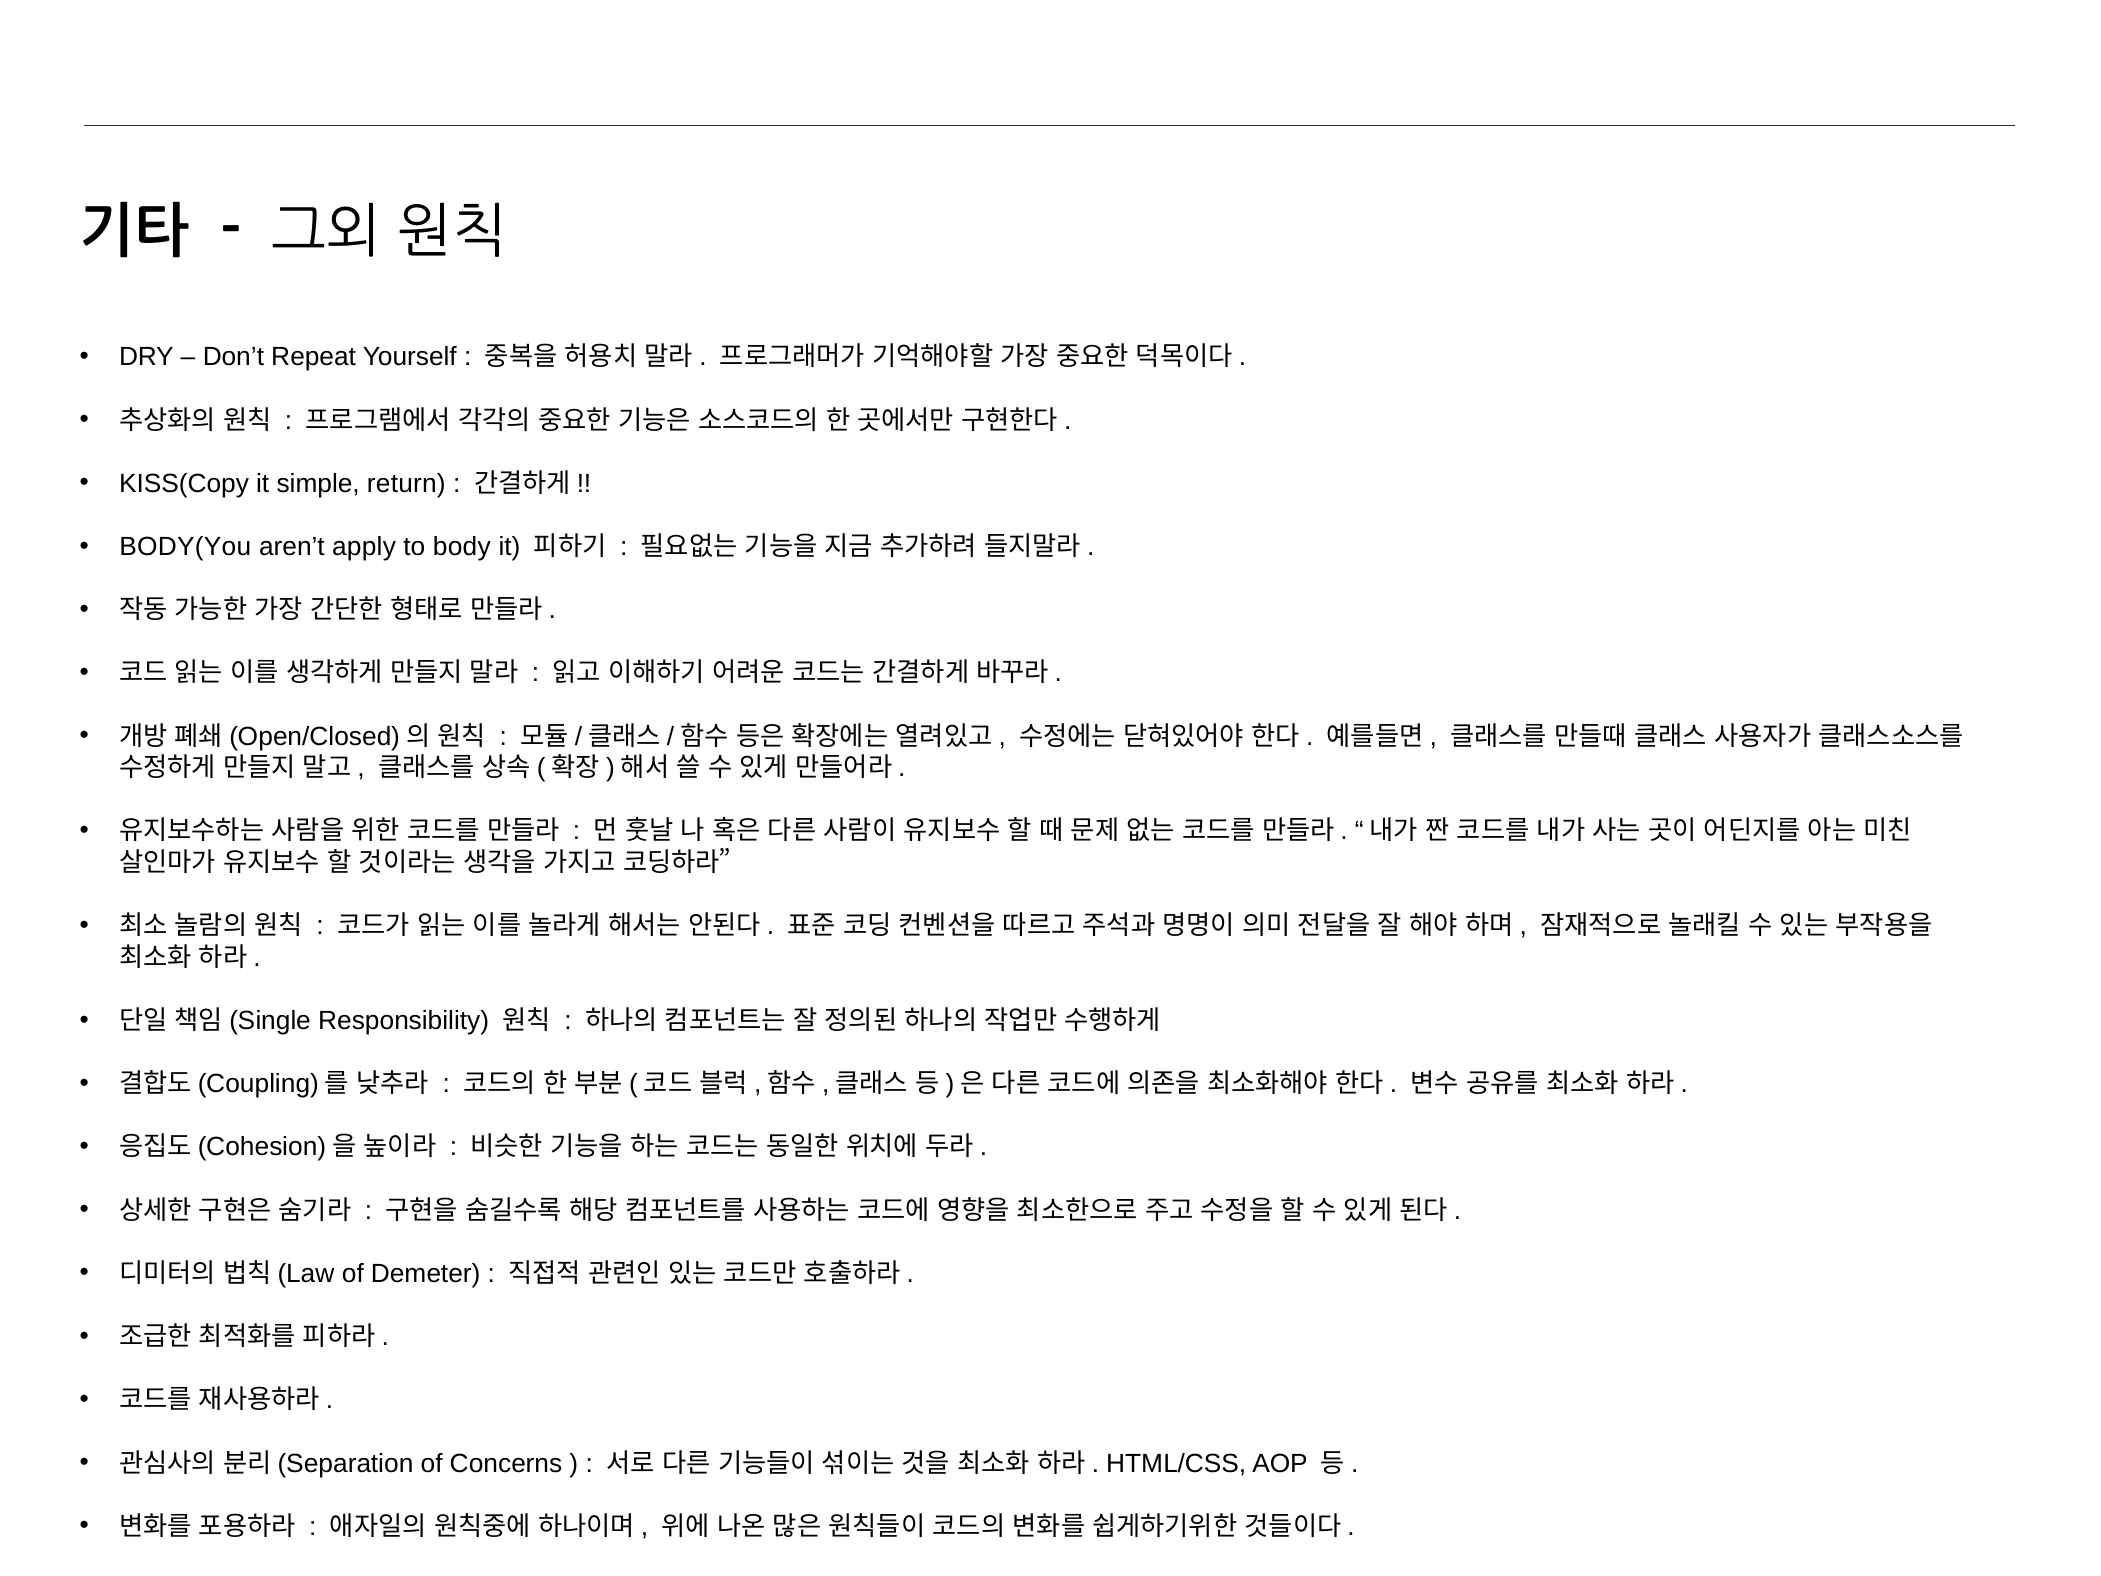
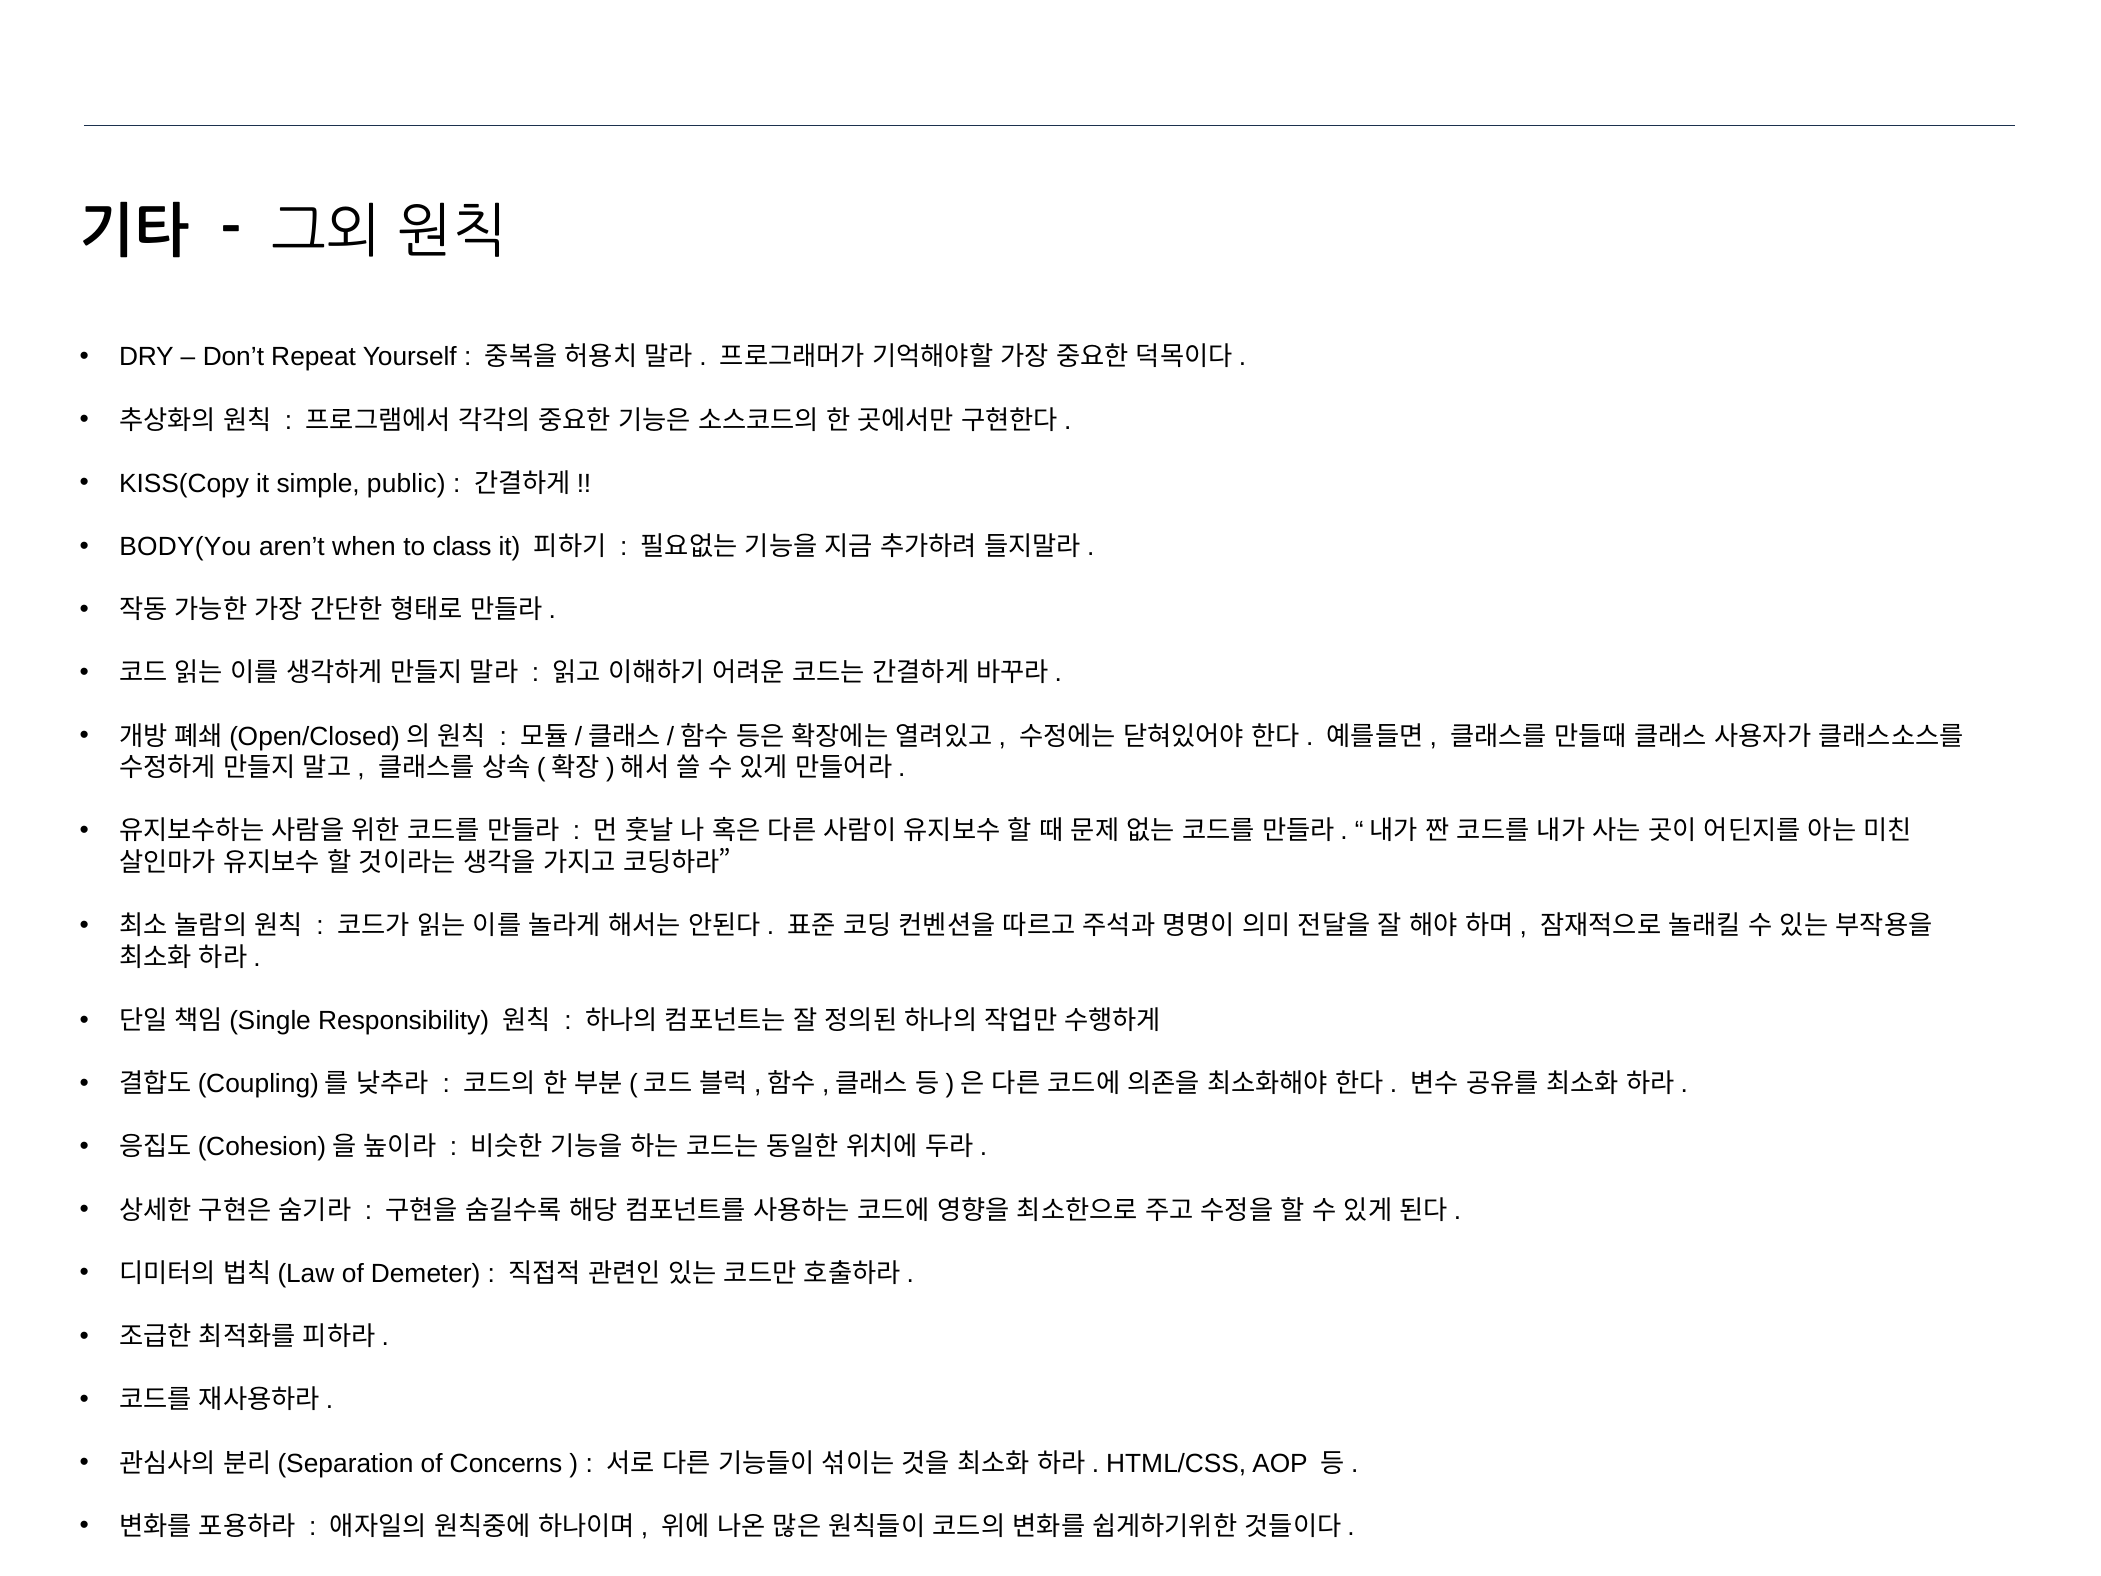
return: return -> public (406, 484)
apply: apply -> when (364, 547)
body: body -> class (462, 547)
